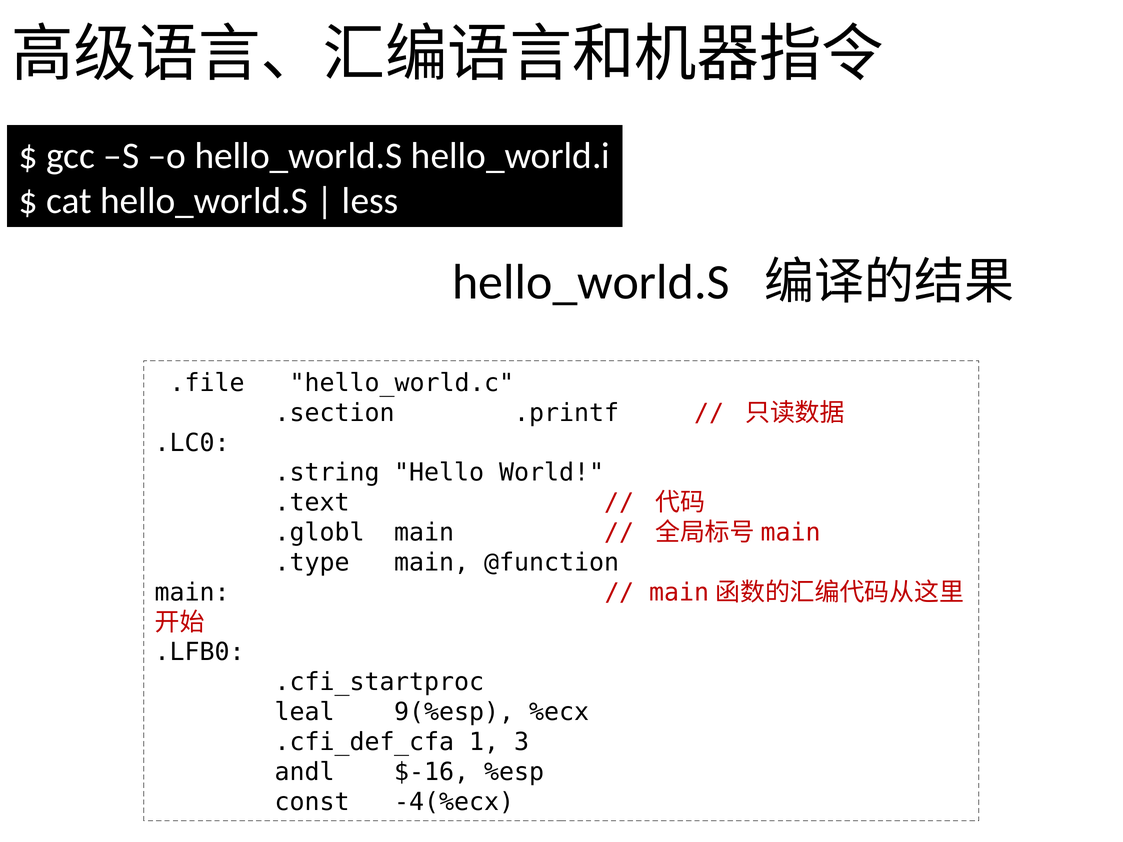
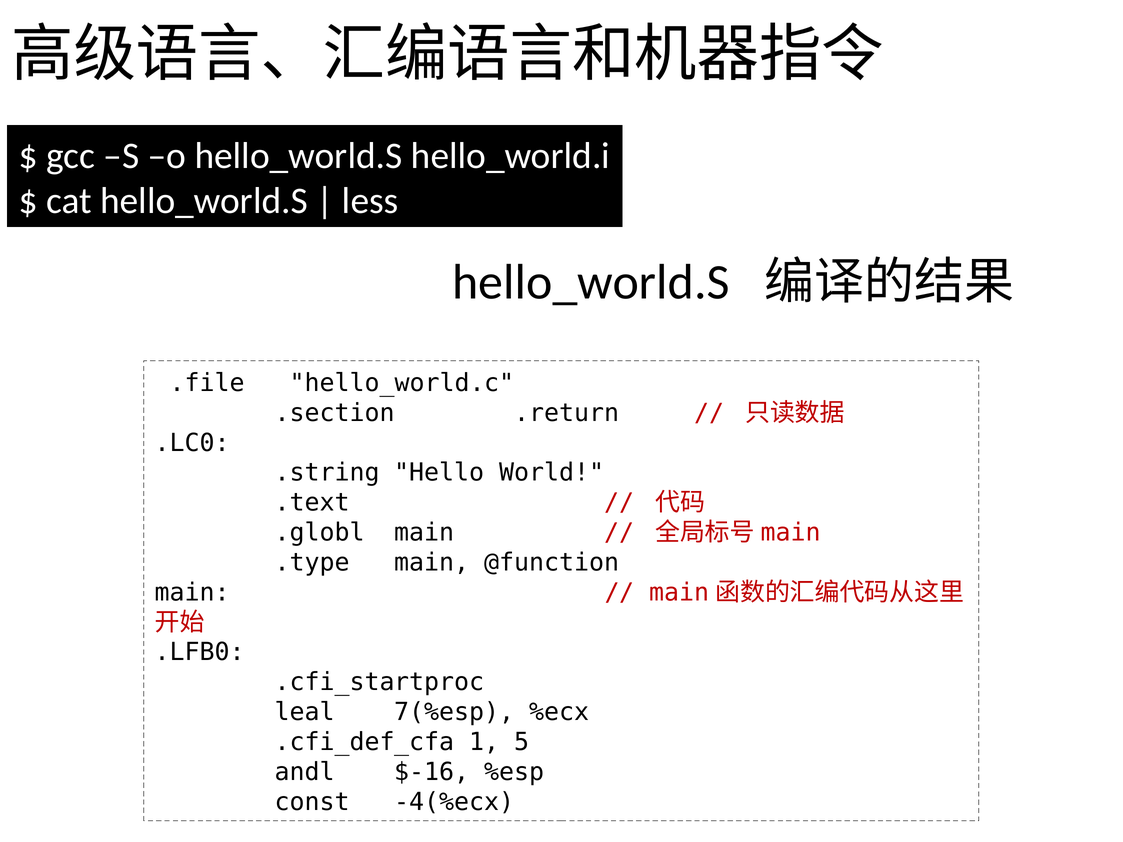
.printf: .printf -> .return (567, 413)
9(%esp: 9(%esp -> 7(%esp (454, 712)
3: 3 -> 5 (522, 742)
